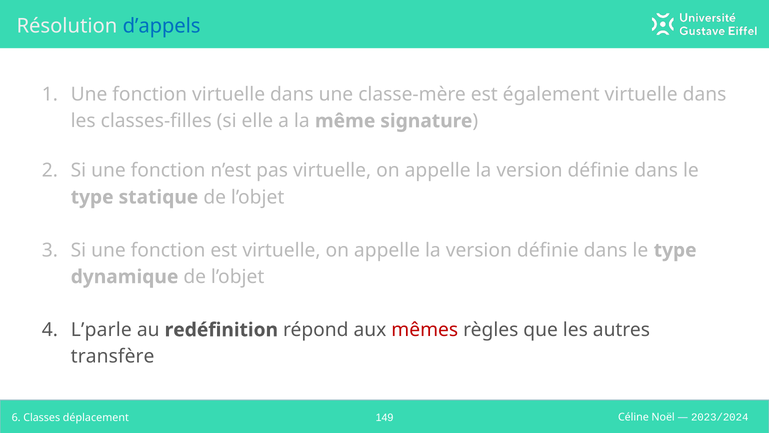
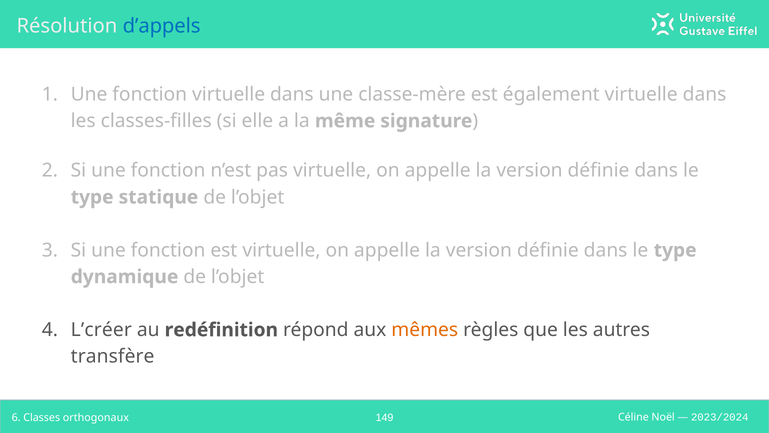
L’parle: L’parle -> L’créer (101, 330)
mêmes colour: red -> orange (425, 330)
déplacement: déplacement -> orthogonaux (96, 417)
